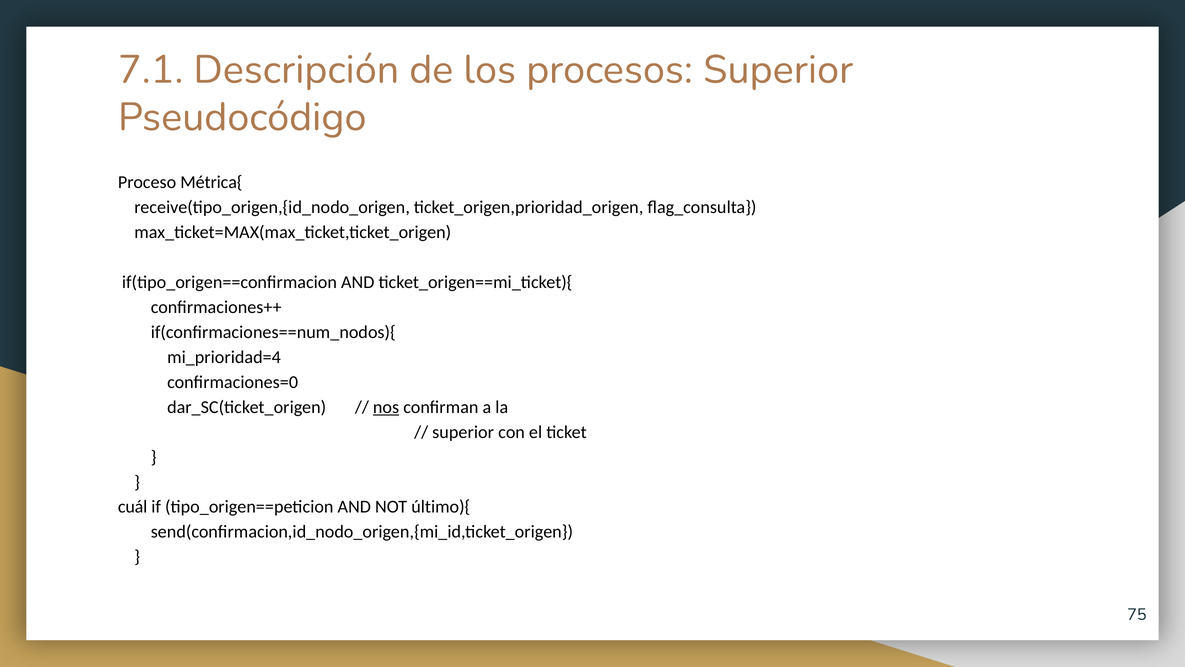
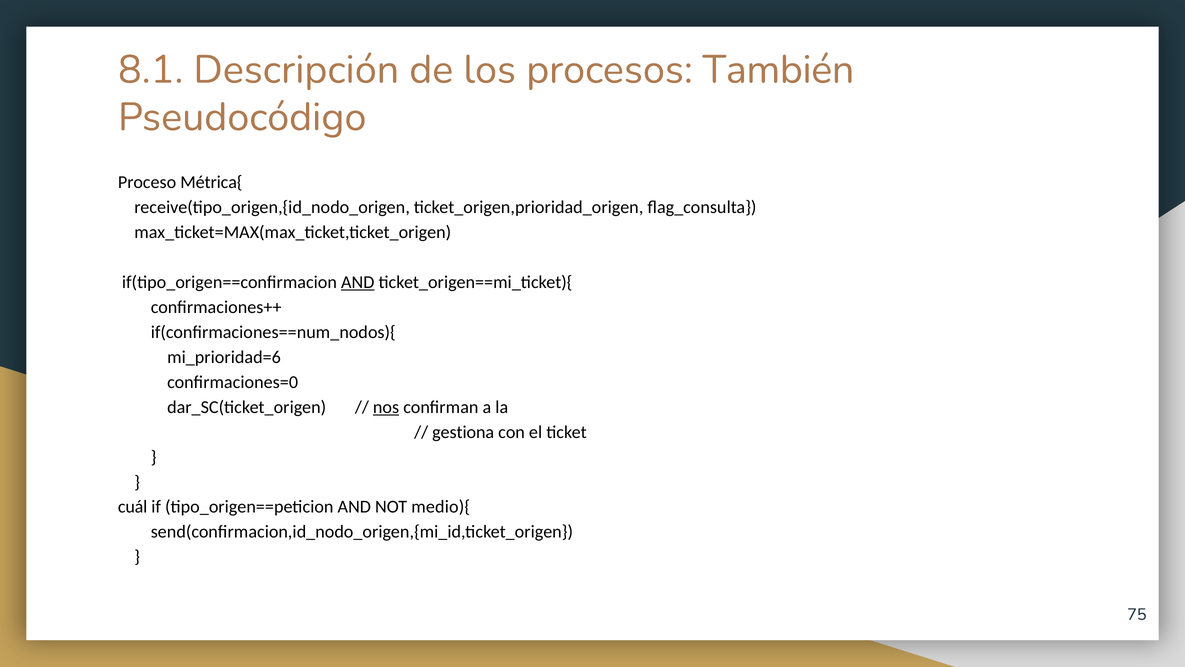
7.1: 7.1 -> 8.1 (151, 70)
procesos Superior: Superior -> También (778, 70)
AND underline: none -> present (358, 282)
mi_prioridad=4: mi_prioridad=4 -> mi_prioridad=6 (224, 357)
superior: superior -> gestiona (463, 432)
último){: último){ -> medio){ (441, 507)
